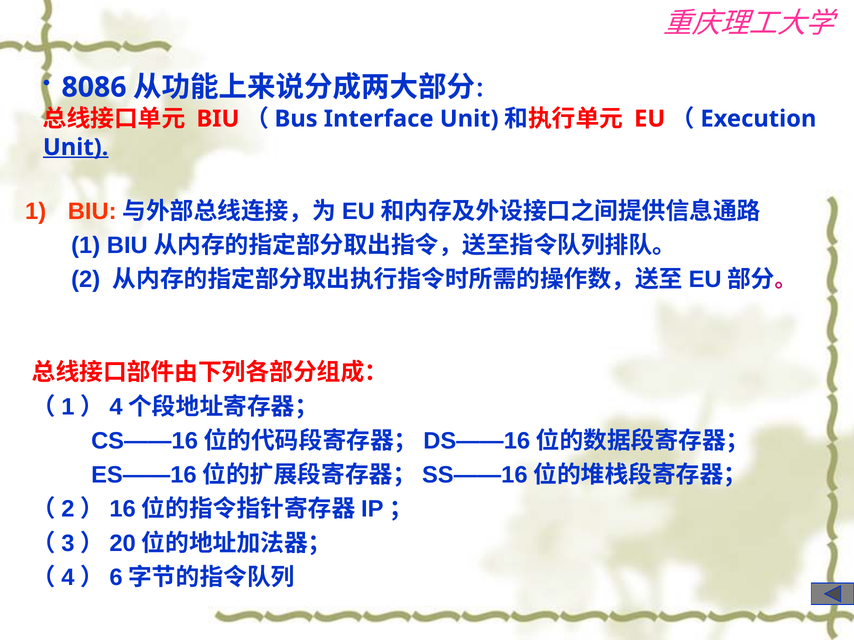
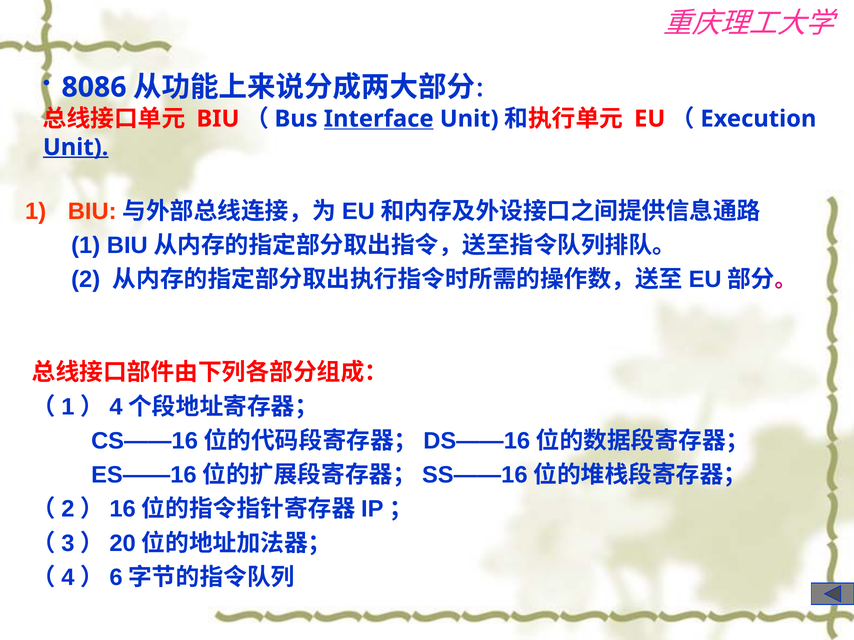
Interface underline: none -> present (379, 119)
